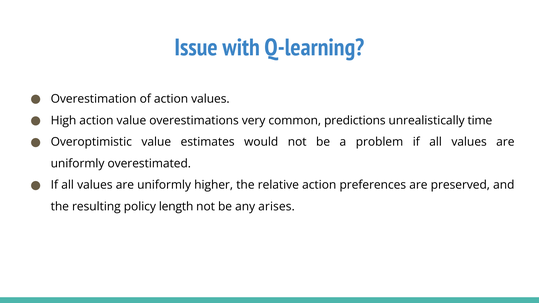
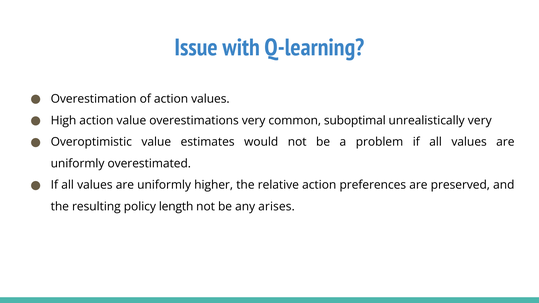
predictions: predictions -> suboptimal (355, 121)
unrealistically time: time -> very (480, 121)
